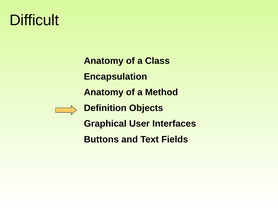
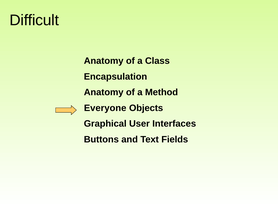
Definition: Definition -> Everyone (105, 108)
